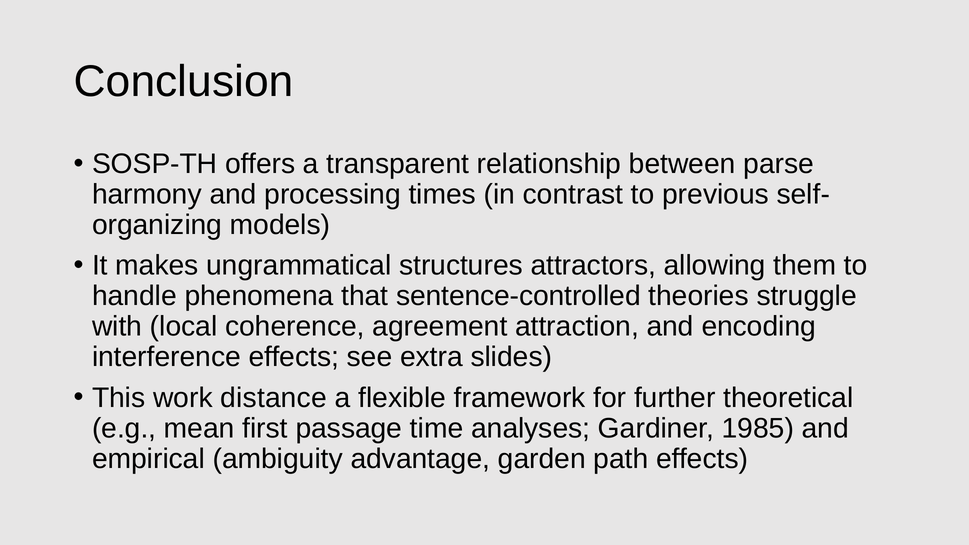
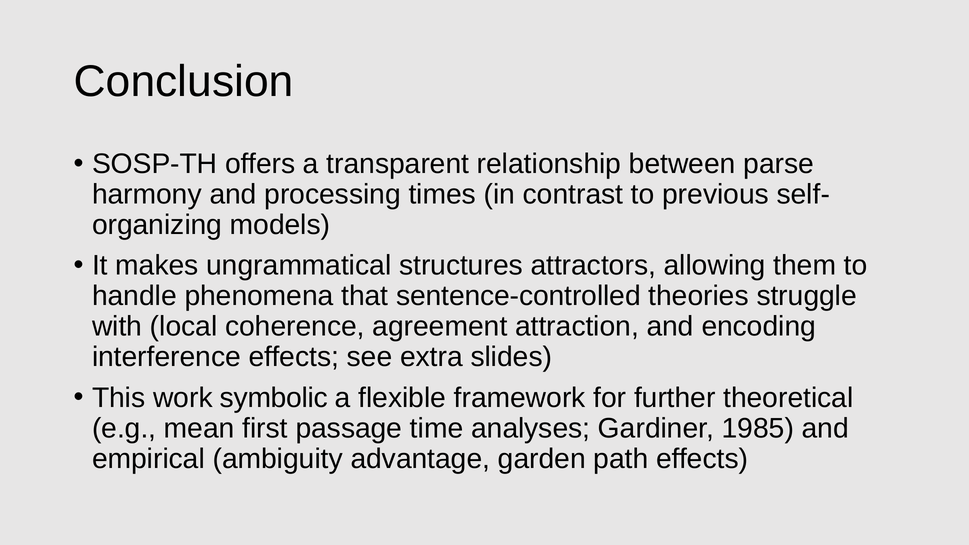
distance: distance -> symbolic (274, 398)
